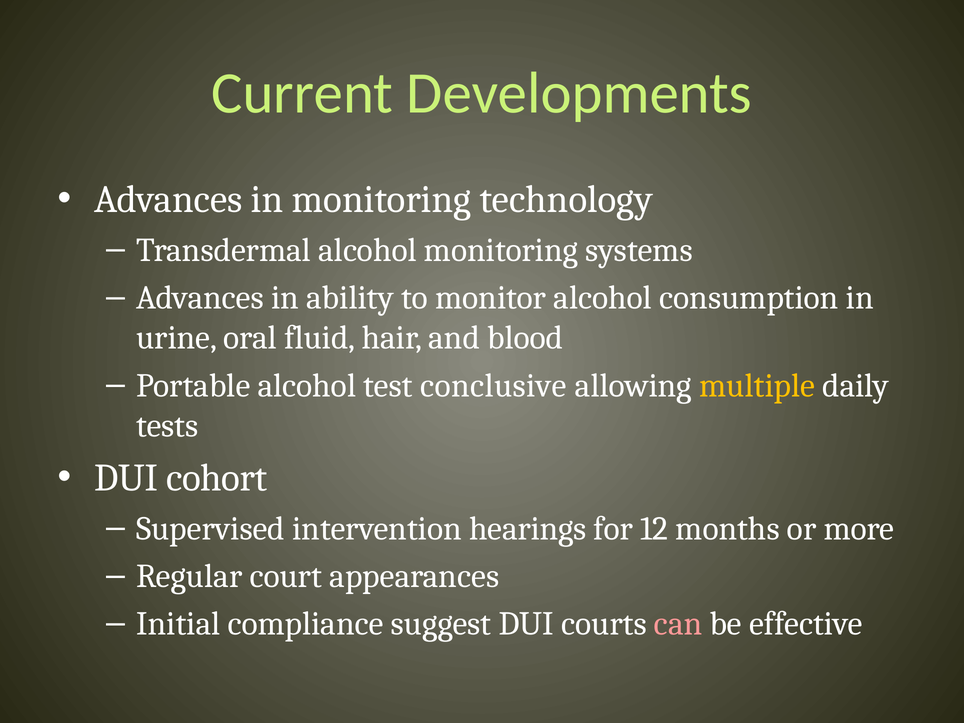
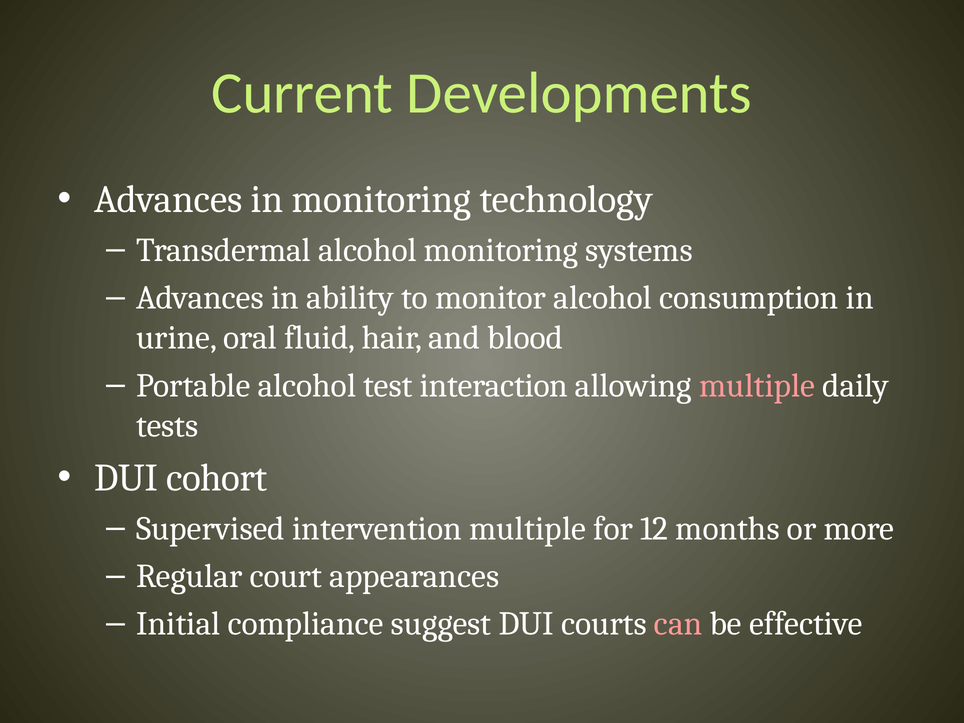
conclusive: conclusive -> interaction (494, 386)
multiple colour: yellow -> pink (757, 386)
intervention hearings: hearings -> multiple (528, 529)
